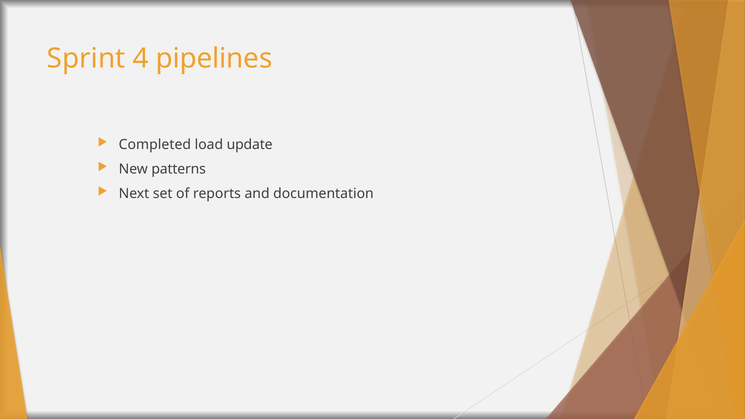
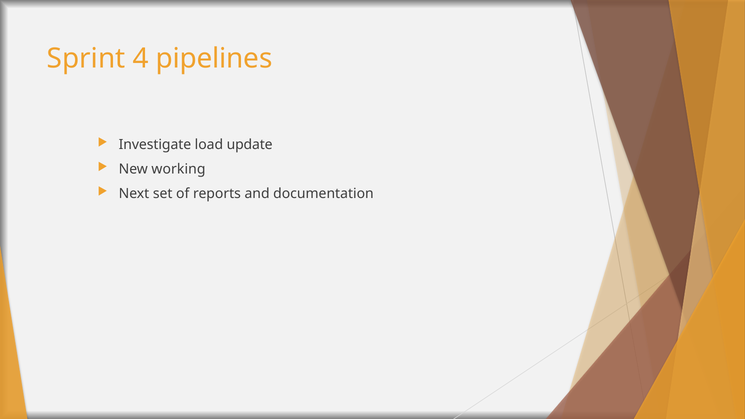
Completed: Completed -> Investigate (155, 145)
patterns: patterns -> working (179, 169)
